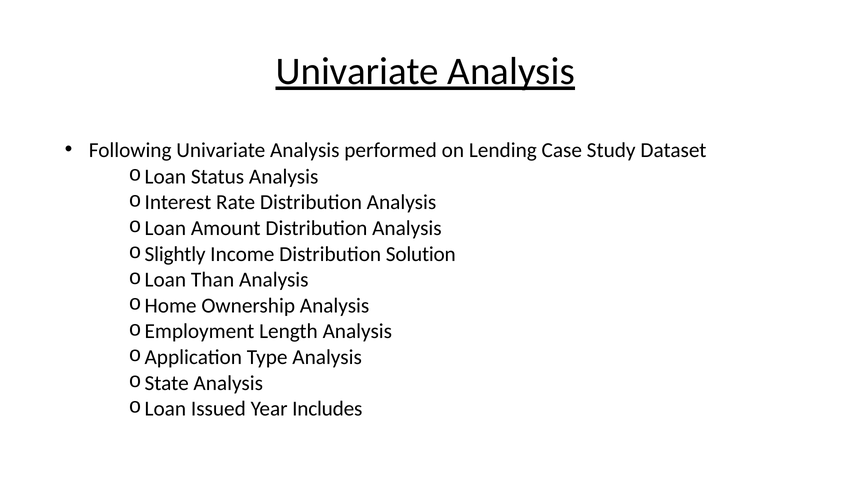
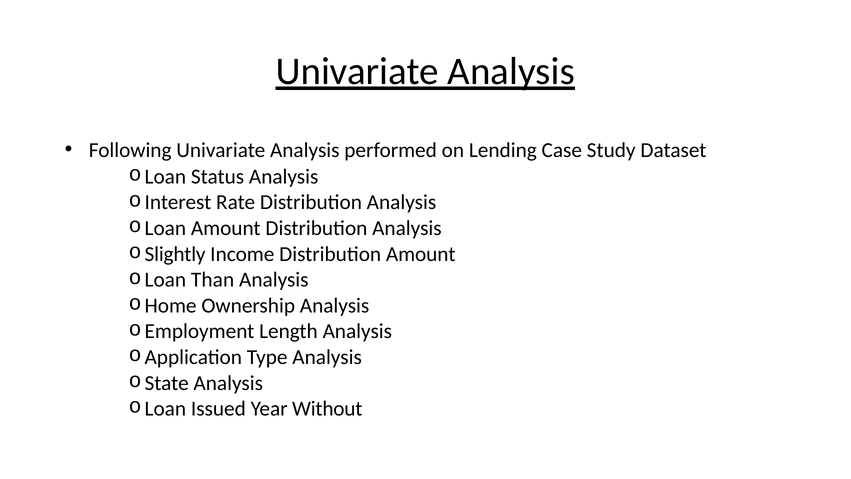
Distribution Solution: Solution -> Amount (421, 254)
Includes: Includes -> Without (327, 408)
